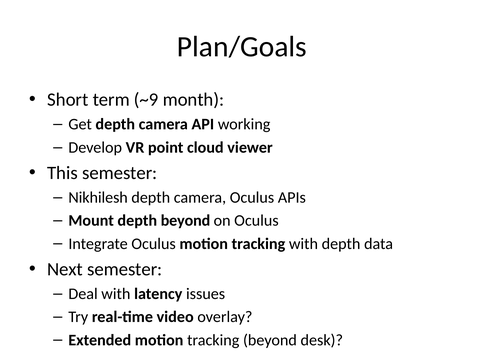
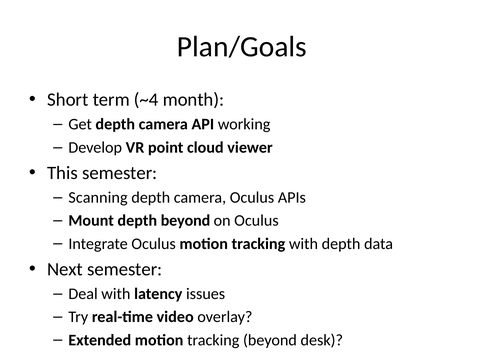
~9: ~9 -> ~4 (146, 100)
Nikhilesh: Nikhilesh -> Scanning (98, 197)
